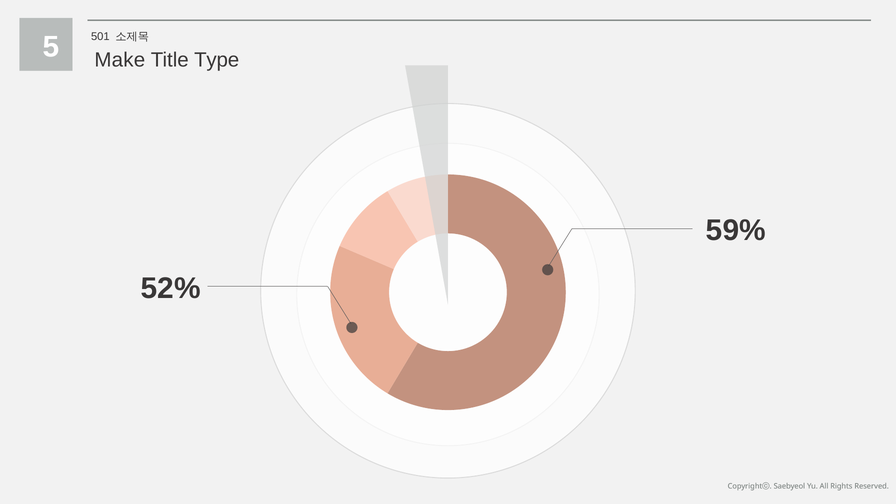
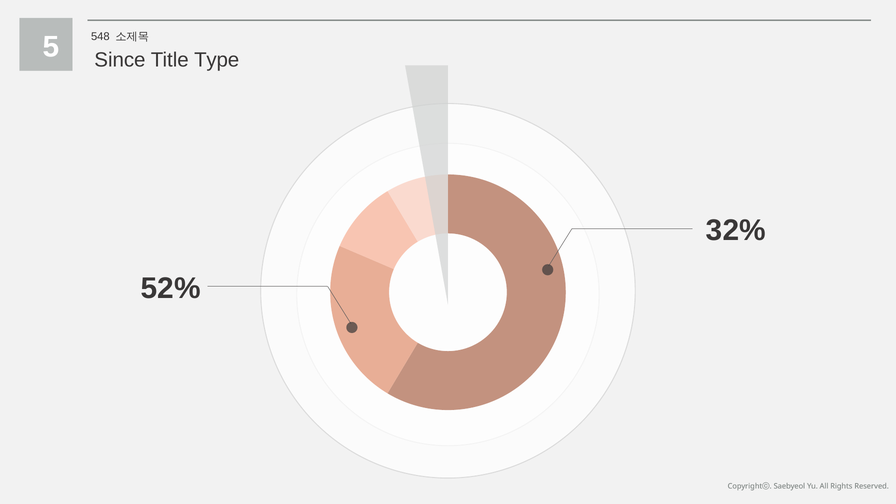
501: 501 -> 548 (100, 37)
Make: Make -> Since (120, 60)
59%: 59% -> 32% (736, 231)
